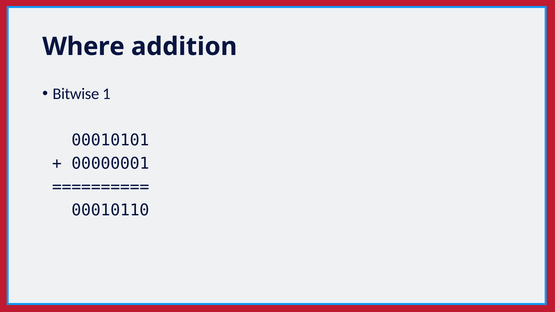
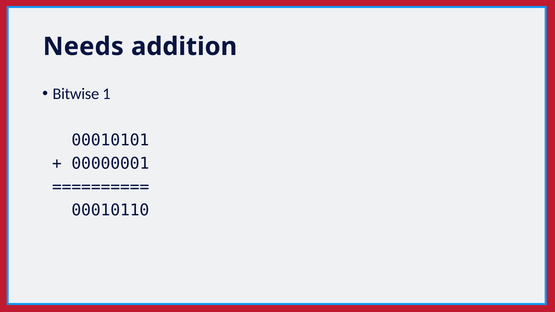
Where: Where -> Needs (83, 47)
